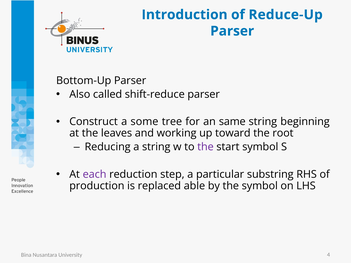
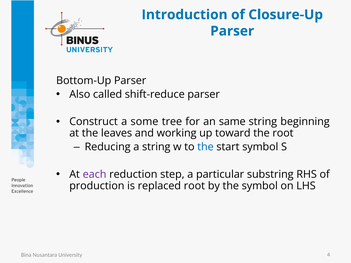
Reduce-Up: Reduce-Up -> Closure-Up (286, 15)
the colour: purple -> blue (205, 147)
replaced able: able -> root (194, 186)
